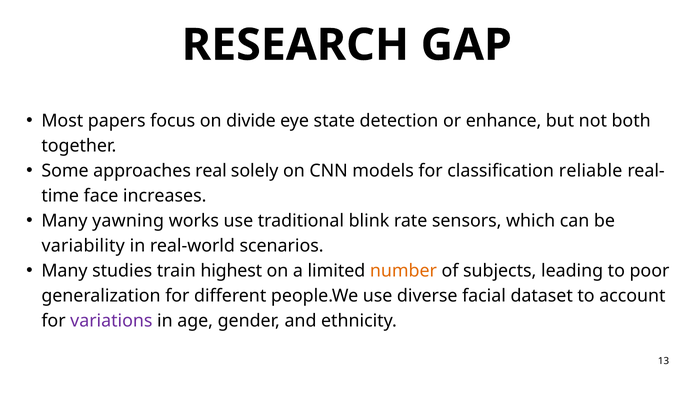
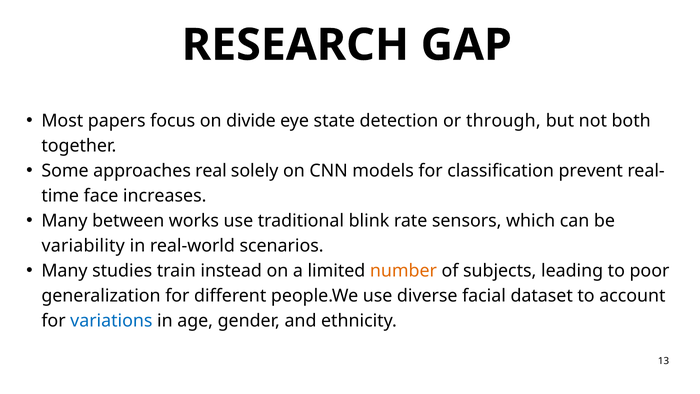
enhance: enhance -> through (503, 121)
reliable: reliable -> prevent (591, 171)
yawning: yawning -> between (128, 221)
highest: highest -> instead (231, 271)
variations colour: purple -> blue (111, 320)
